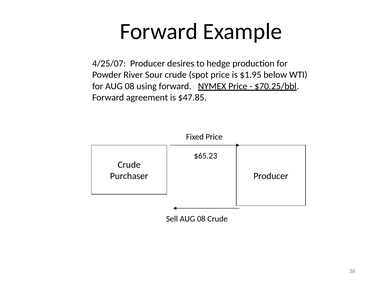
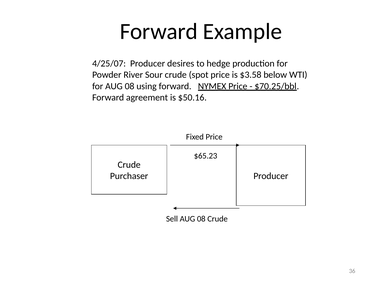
$1.95: $1.95 -> $3.58 (251, 75)
$47.85: $47.85 -> $50.16 (192, 97)
